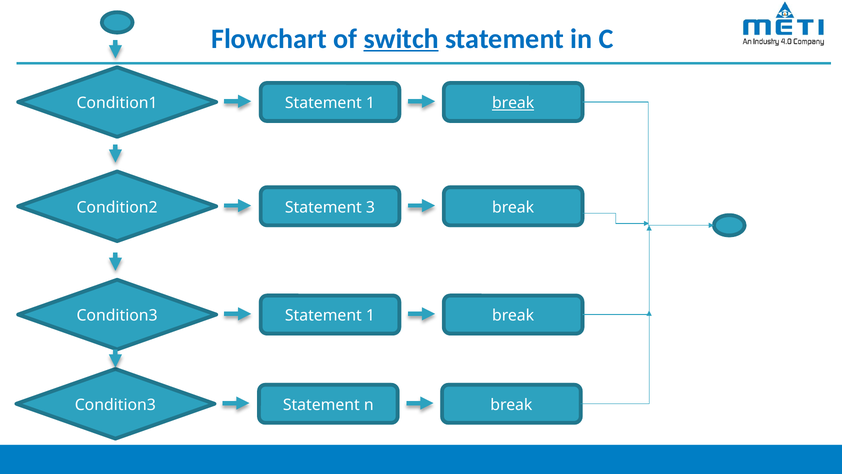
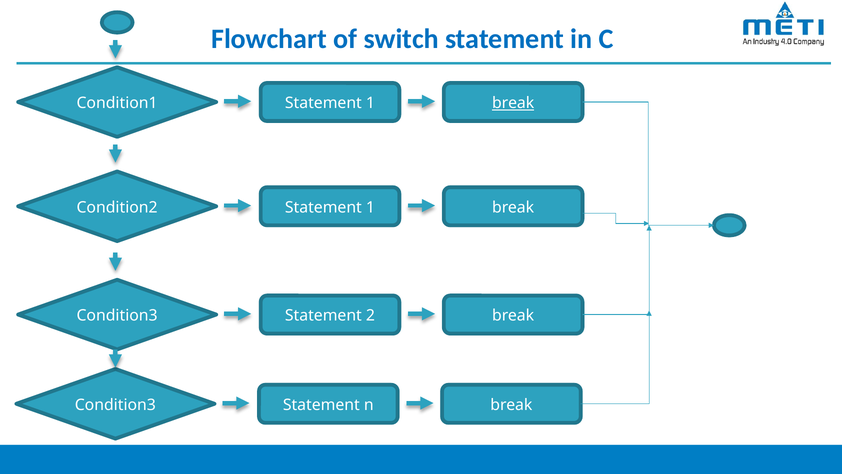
switch underline: present -> none (401, 39)
Condition2 Statement 3: 3 -> 1 (371, 207)
Condition3 Statement 1: 1 -> 2 (371, 315)
